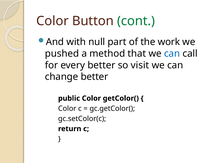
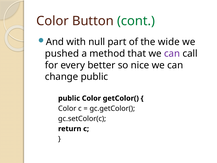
work: work -> wide (169, 42)
can colour: blue -> purple (172, 53)
visit: visit -> nice (140, 65)
change better: better -> public (94, 77)
